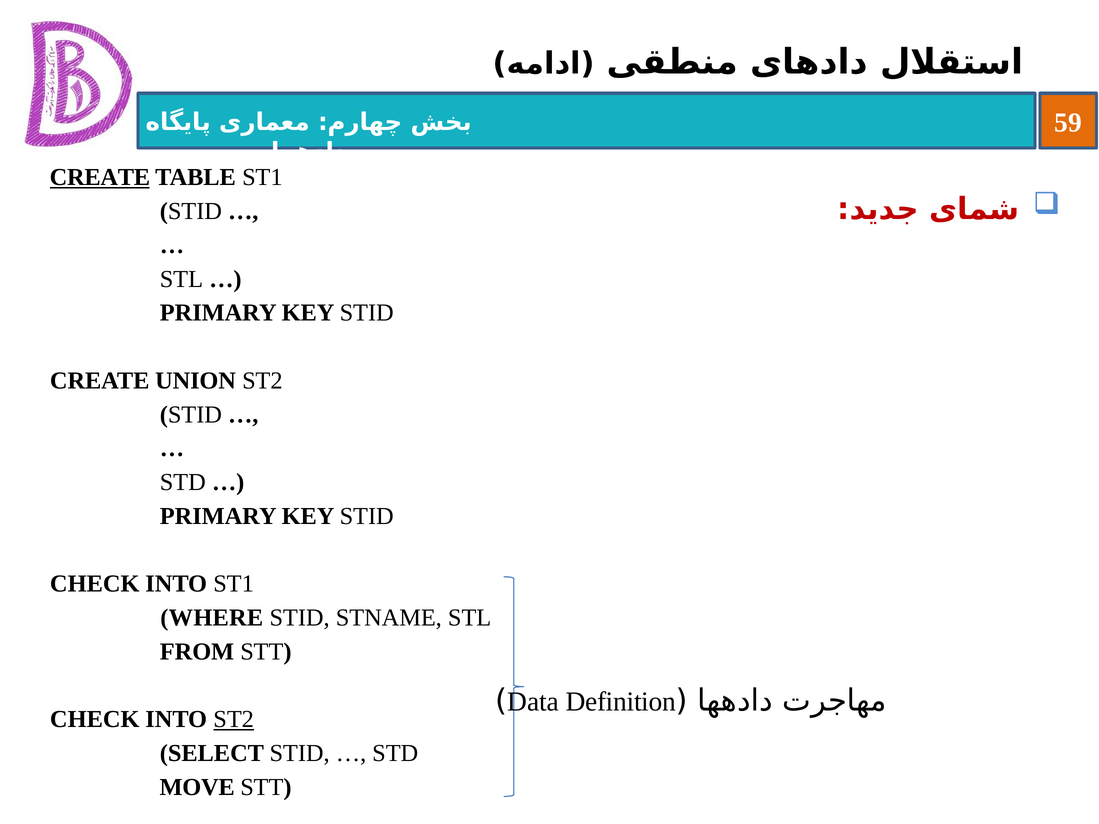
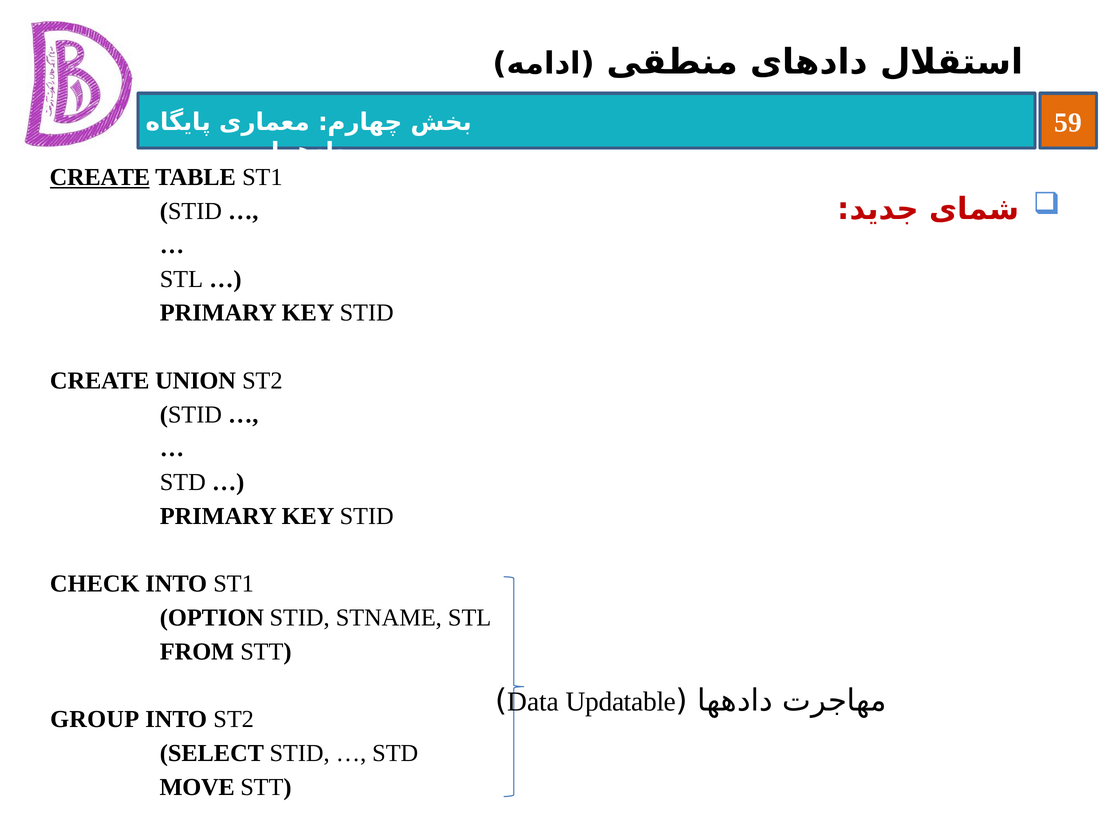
WHERE: WHERE -> OPTION (212, 618)
Definition: Definition -> Updatable (621, 702)
CHECK: CHECK -> GROUP (95, 719)
ST2 underline: present -> none (234, 719)
